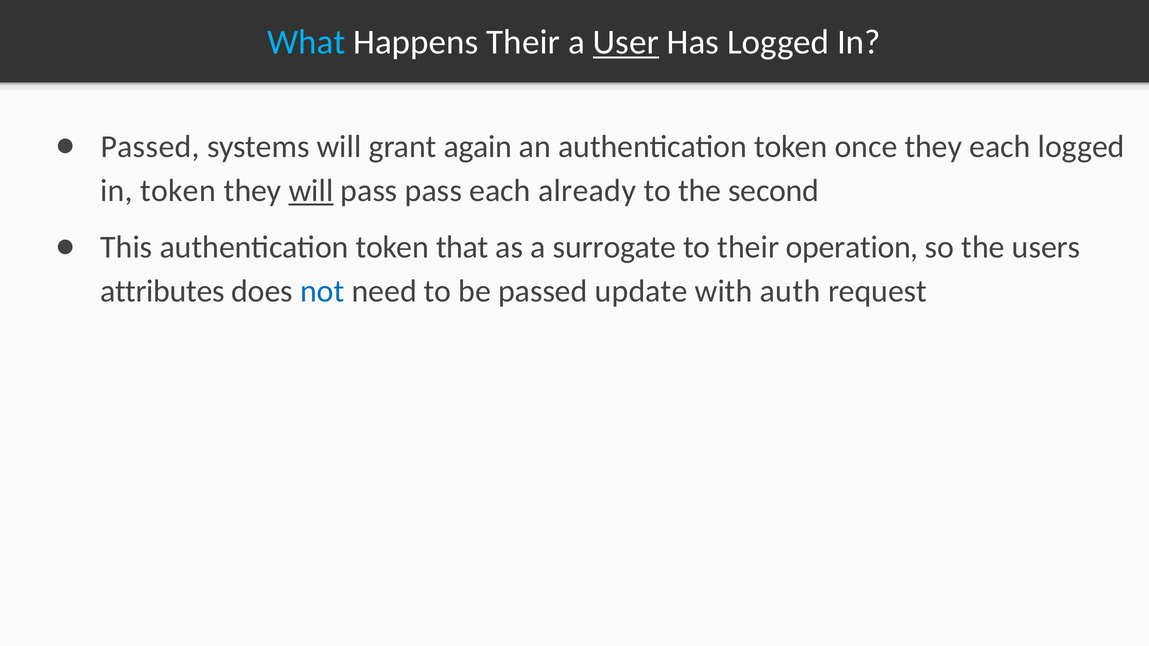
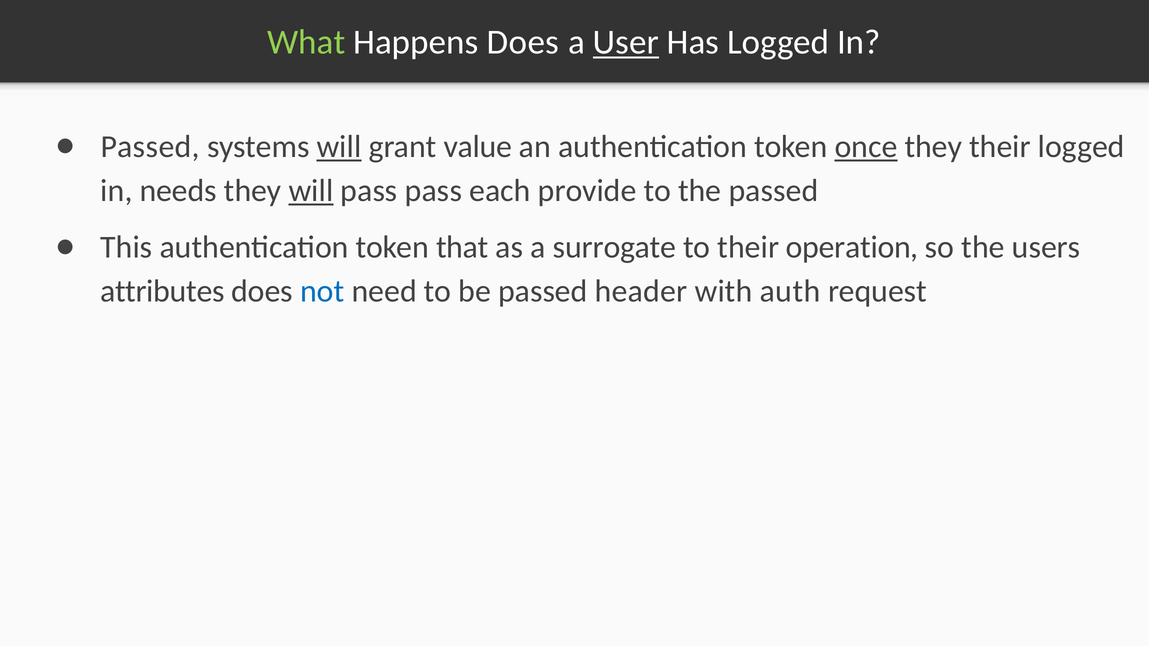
What colour: light blue -> light green (306, 42)
Happens Their: Their -> Does (523, 42)
will underline: none -> present (339, 147)
again: again -> value (478, 147)
once underline: none -> present (866, 147)
they each: each -> their (1000, 147)
in token: token -> needs (178, 191)
already: already -> provide (587, 191)
the second: second -> passed (773, 191)
update: update -> header (641, 291)
